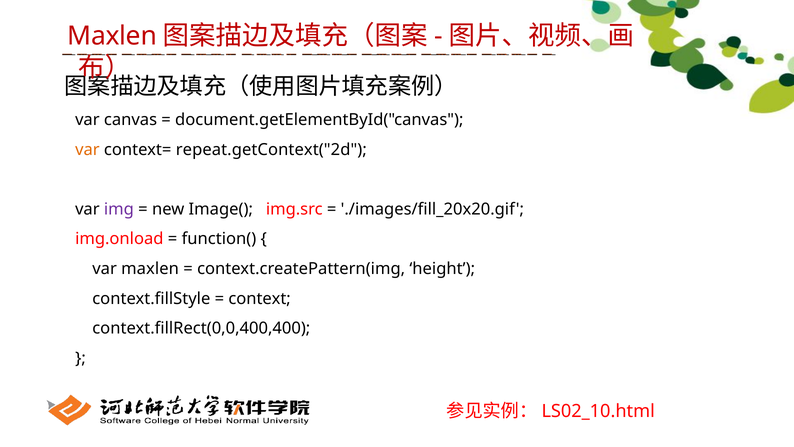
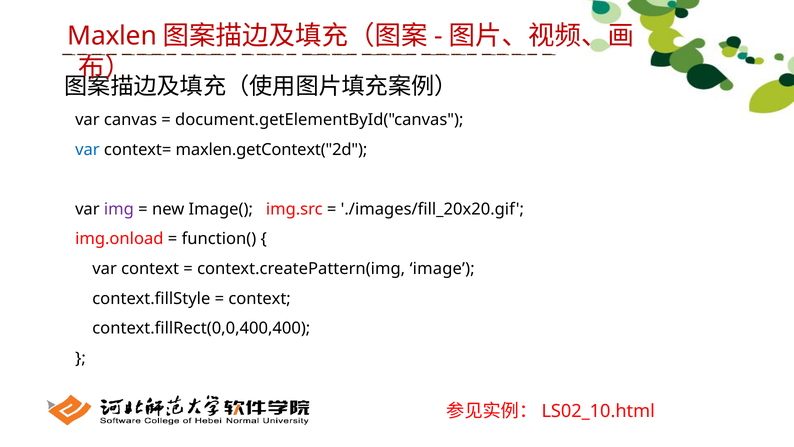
var colour: orange -> blue (87, 149)
repeat.getContext("2d: repeat.getContext("2d -> maxlen.getContext("2d (271, 149)
var maxlen: maxlen -> context (150, 269)
height: height -> image (442, 269)
